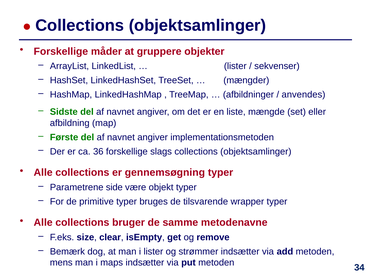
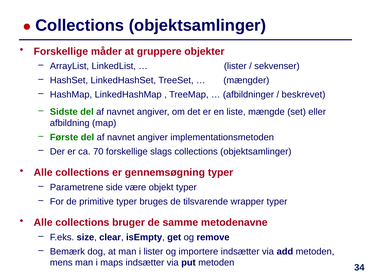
anvendes: anvendes -> beskrevet (303, 95)
36: 36 -> 70 (98, 152)
strømmer: strømmer -> importere (198, 252)
